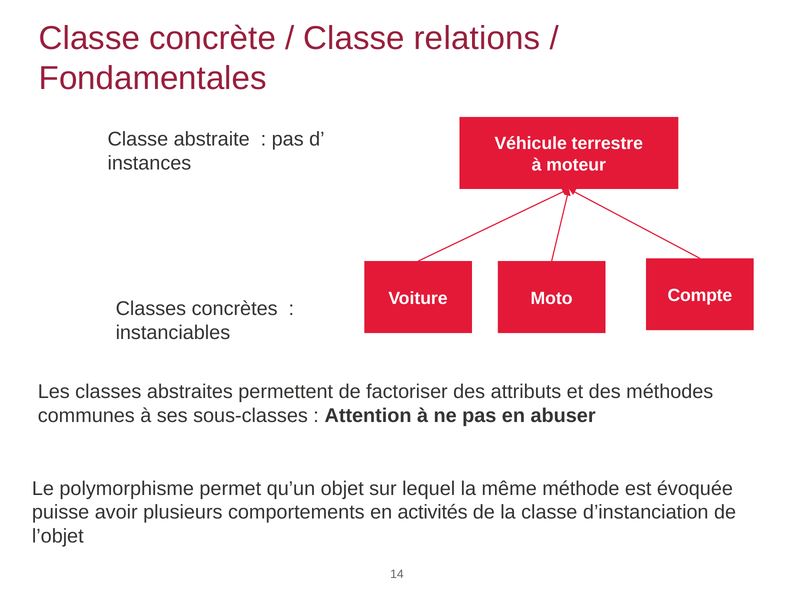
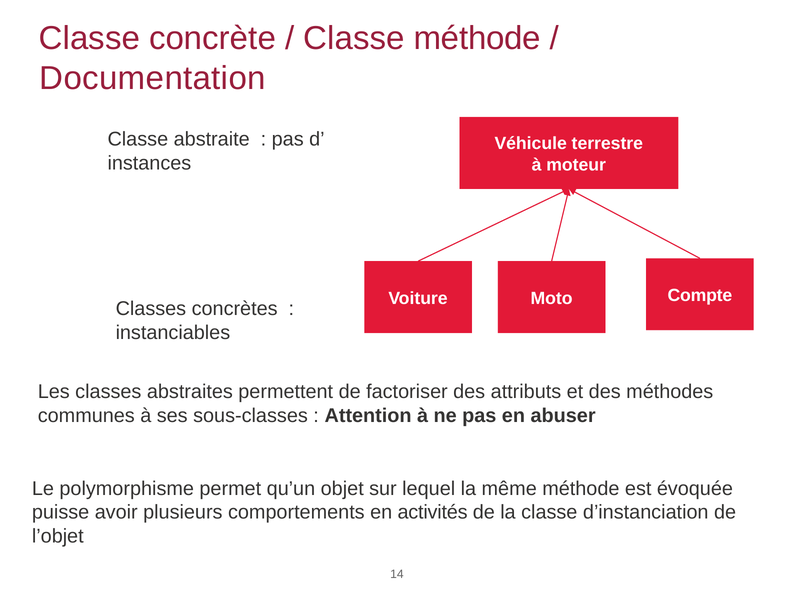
Classe relations: relations -> méthode (477, 39)
Fondamentales: Fondamentales -> Documentation (153, 78)
